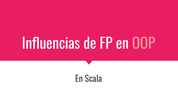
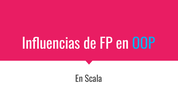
OOP colour: pink -> light blue (144, 44)
